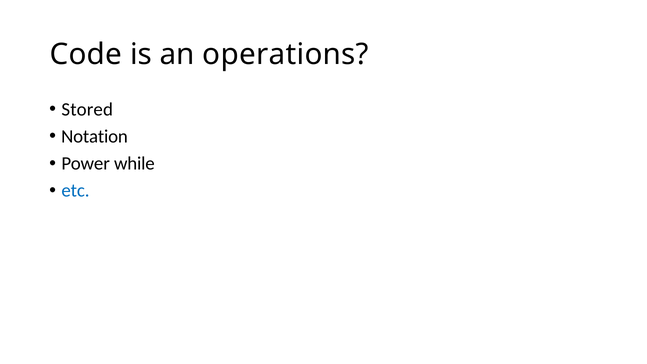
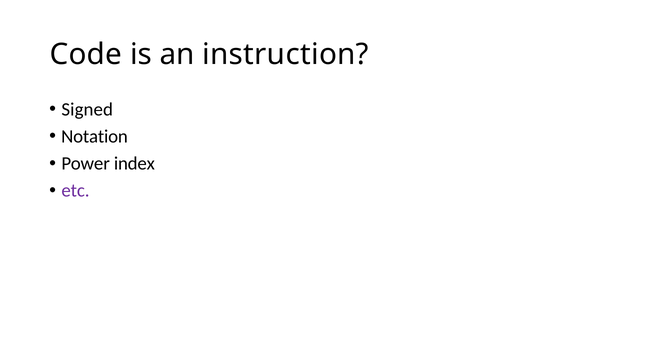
operations: operations -> instruction (286, 54)
Stored: Stored -> Signed (87, 109)
while: while -> index (134, 164)
etc colour: blue -> purple (76, 191)
